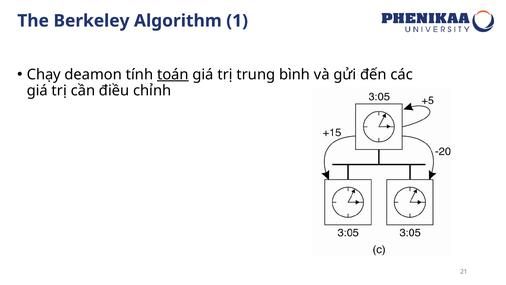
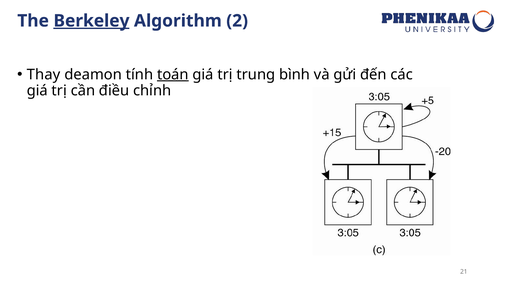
Berkeley underline: none -> present (91, 21)
1: 1 -> 2 (237, 21)
Chạy: Chạy -> Thay (44, 74)
